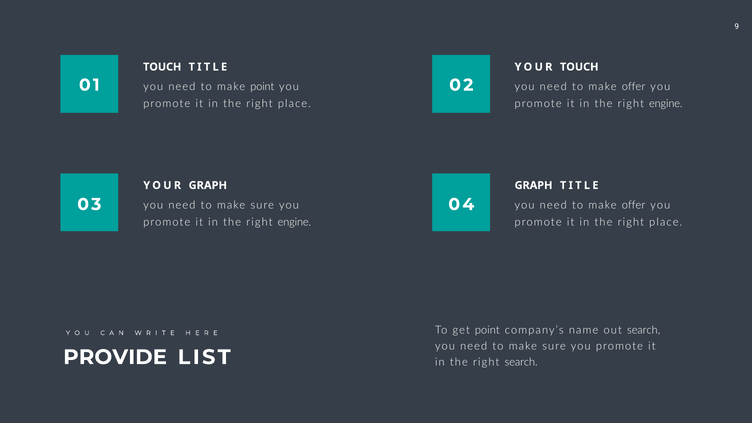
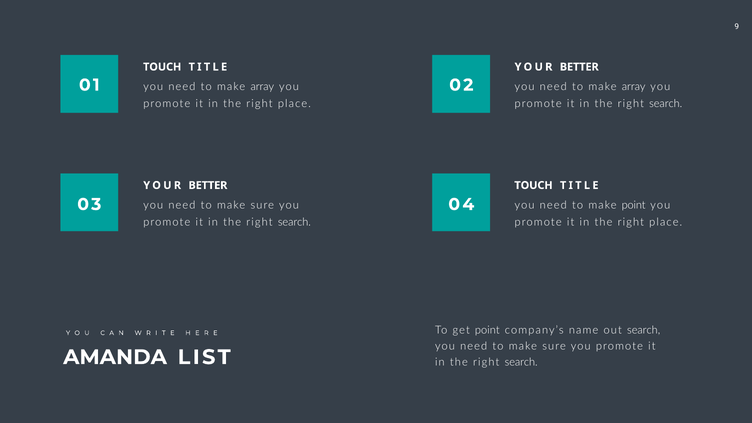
TOUCH: TOUCH -> BETTER (579, 67)
point: point -> array (262, 87)
offer: offer -> array (634, 87)
engine: engine -> search (666, 104)
GRAPH: GRAPH -> BETTER (208, 185)
GRAPH: GRAPH -> TOUCH (534, 185)
offer: offer -> point (634, 205)
engine: engine -> search (294, 222)
PROVIDE: PROVIDE -> AMANDA (115, 357)
